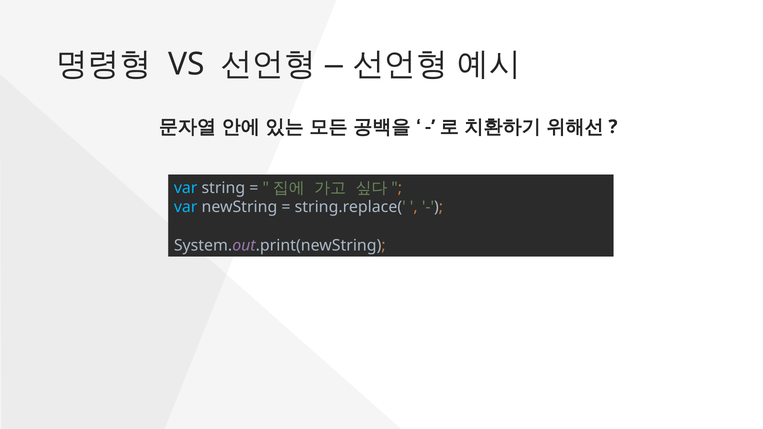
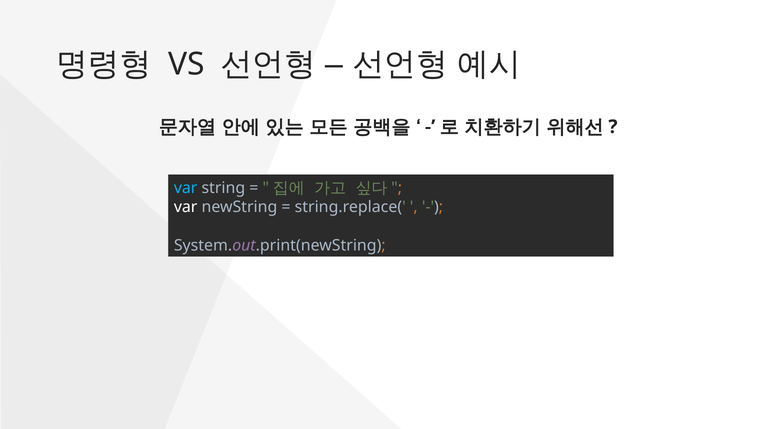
var colour: light blue -> white (186, 207)
